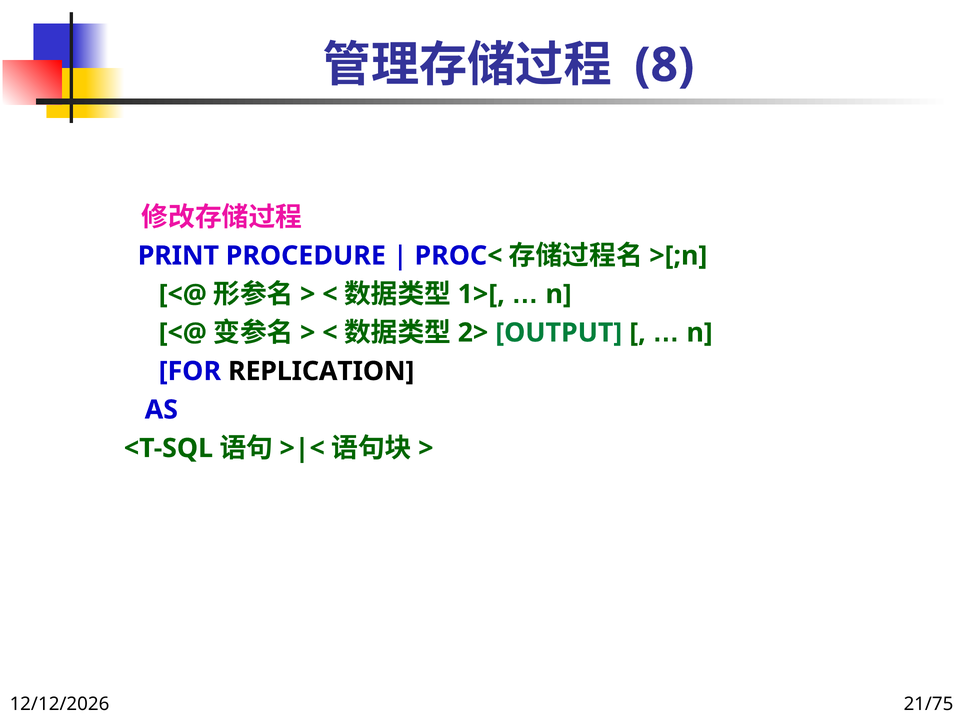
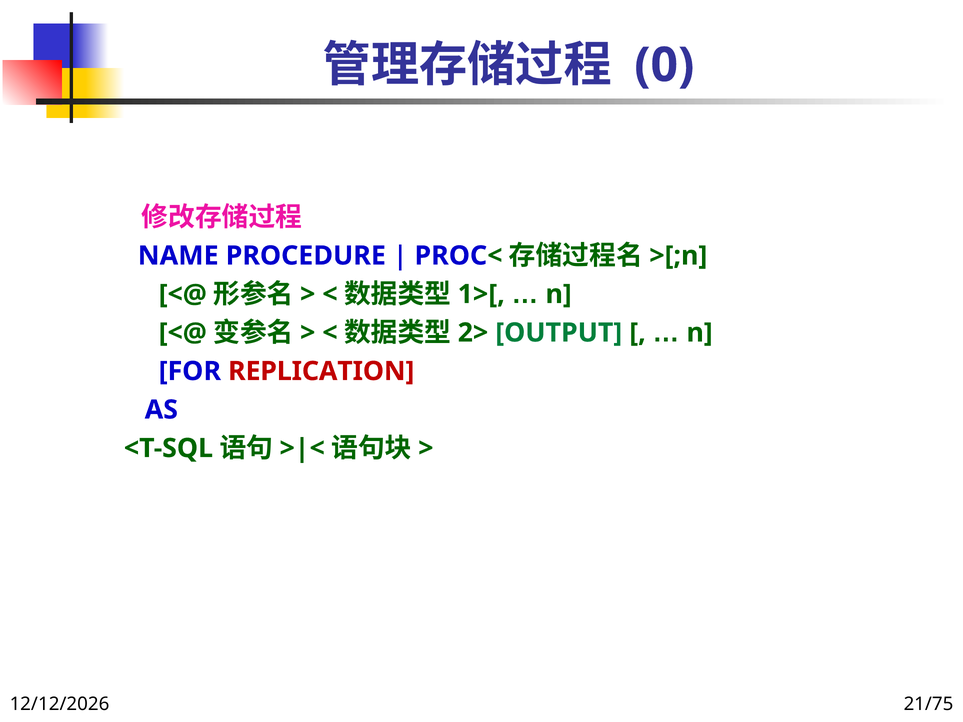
8: 8 -> 0 (664, 65)
PRINT: PRINT -> NAME (178, 256)
REPLICATION colour: black -> red (321, 371)
